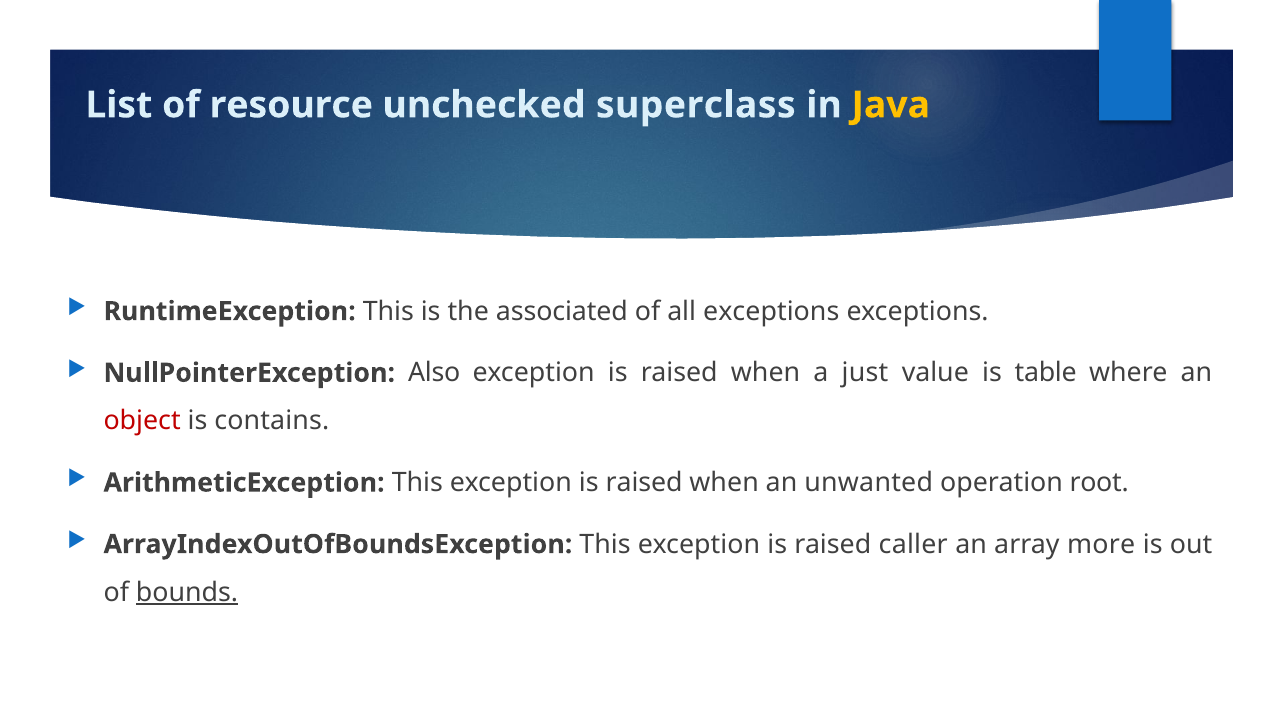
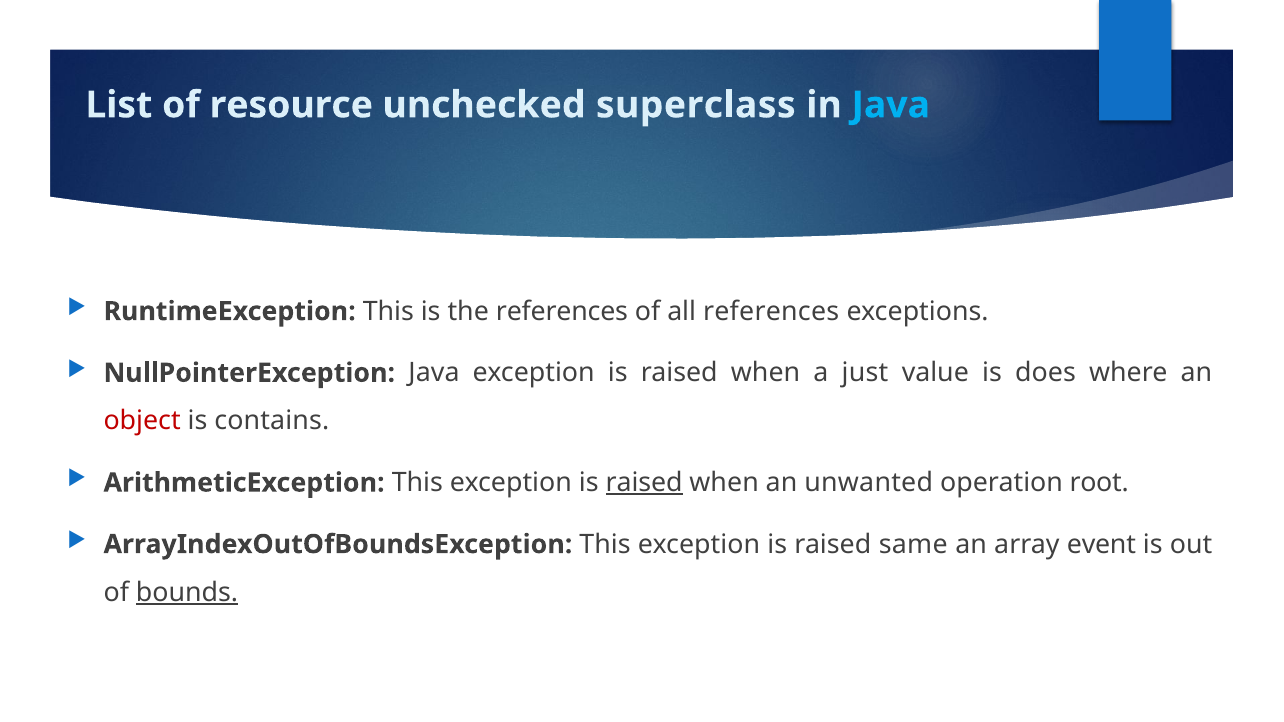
Java colour: yellow -> light blue (891, 105)
the associated: associated -> references (562, 311)
all exceptions: exceptions -> references (771, 311)
NullPointerException Also: Also -> Java (434, 373)
table: table -> does (1045, 373)
raised underline: none -> present (644, 483)
caller: caller -> same (913, 545)
more: more -> event (1101, 545)
